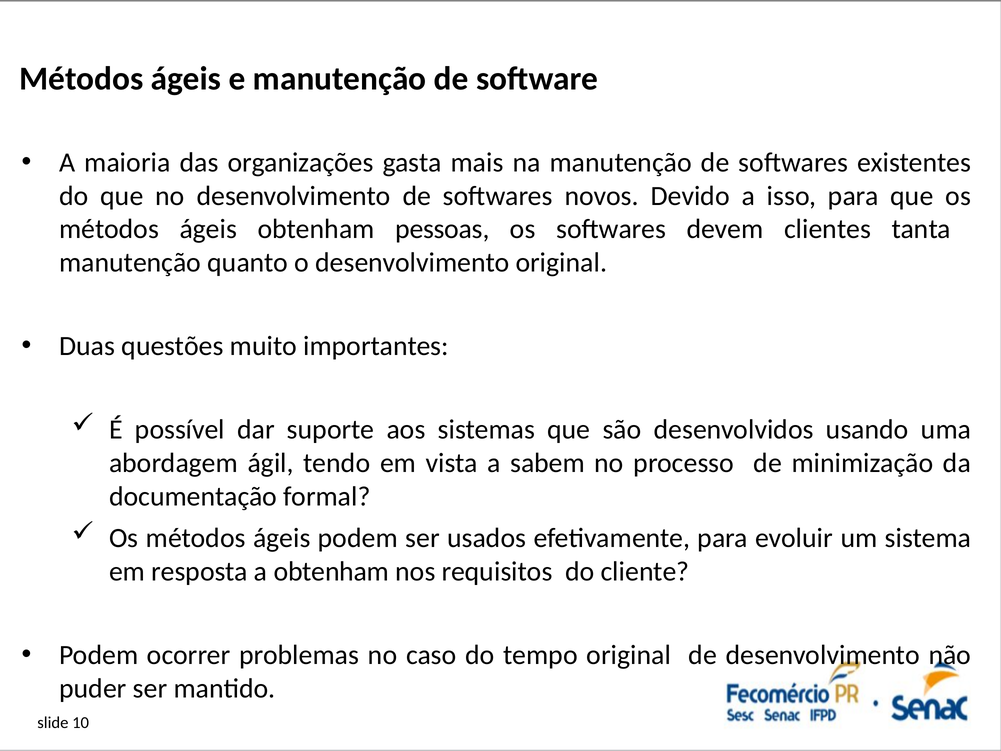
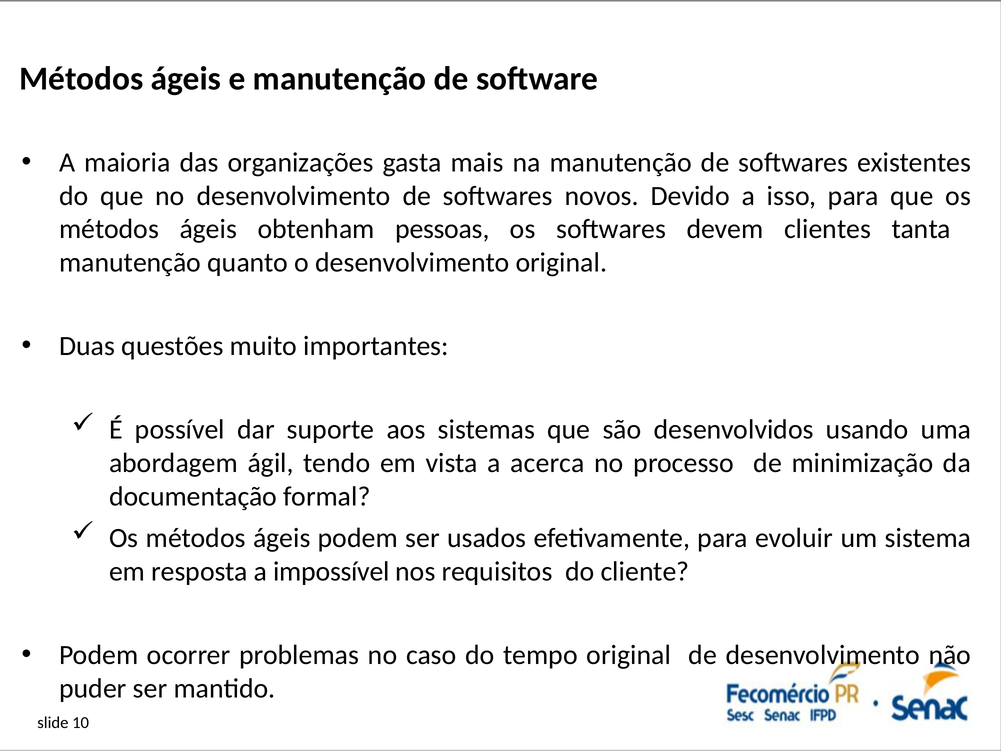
sabem: sabem -> acerca (547, 463)
a obtenham: obtenham -> impossível (331, 571)
